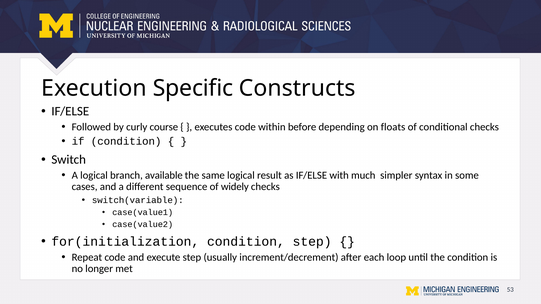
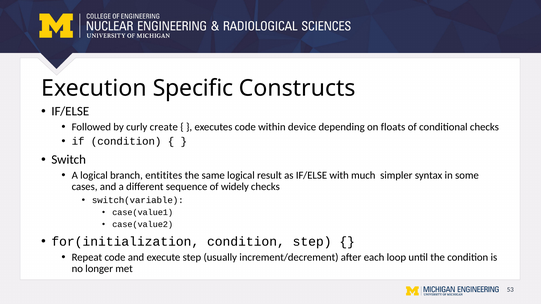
course: course -> create (164, 127)
before: before -> device (302, 127)
available: available -> entitites (164, 175)
